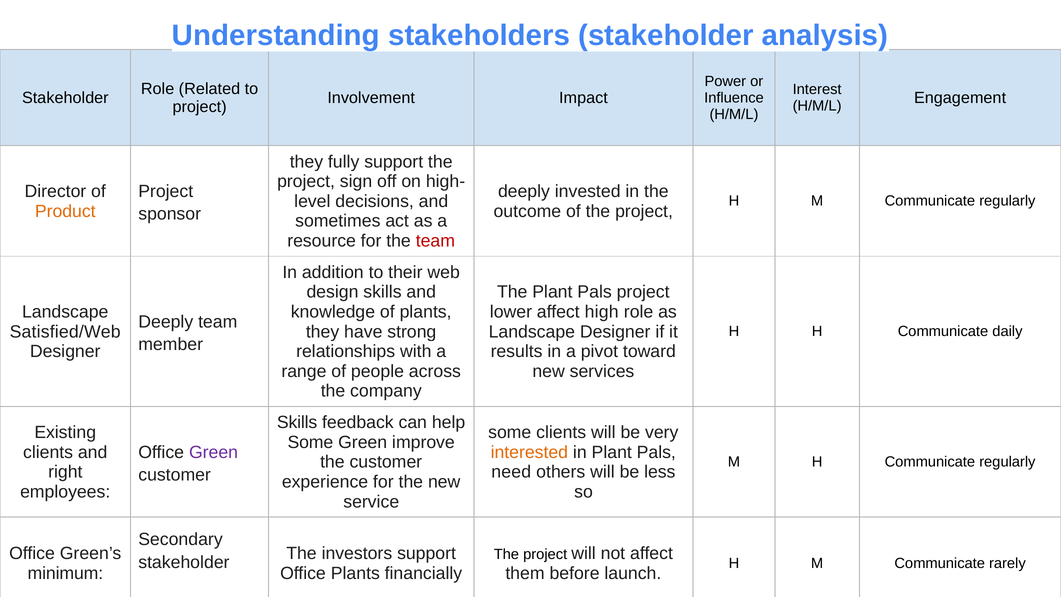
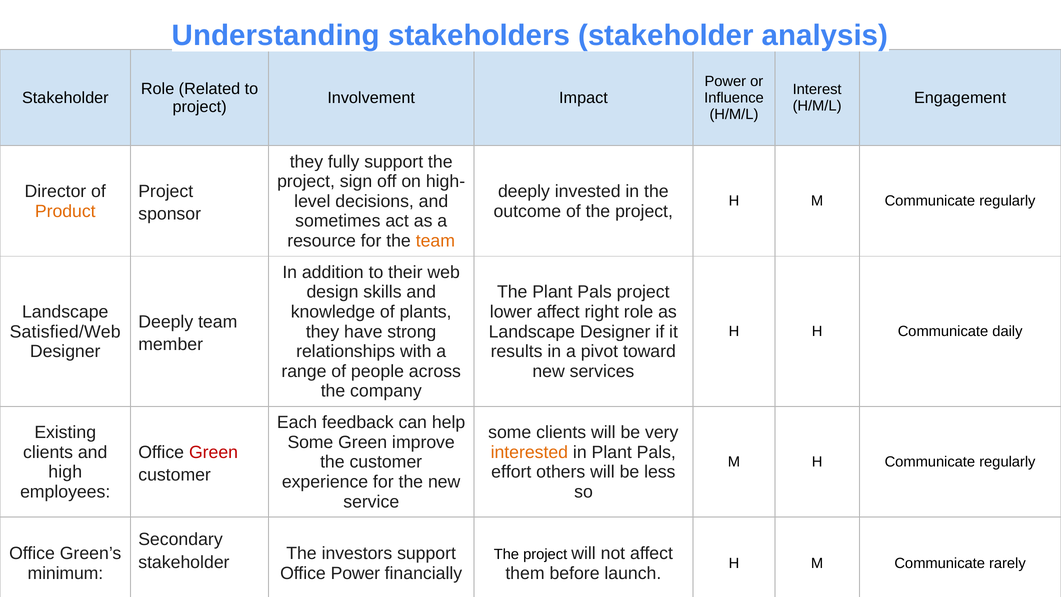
team colour: red -> orange (435, 241)
high: high -> right (602, 312)
Skills: Skills -> Each (297, 422)
Green colour: purple -> red (214, 452)
right: right -> high (65, 472)
need: need -> effort (511, 472)
Office Plants: Plants -> Power (355, 573)
